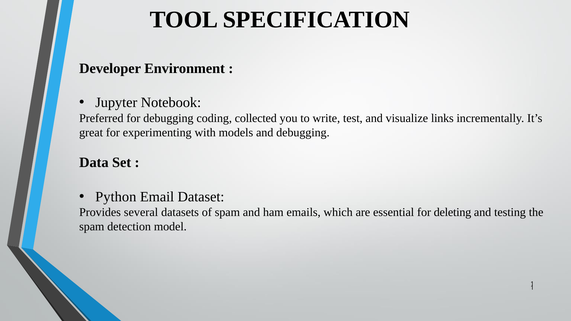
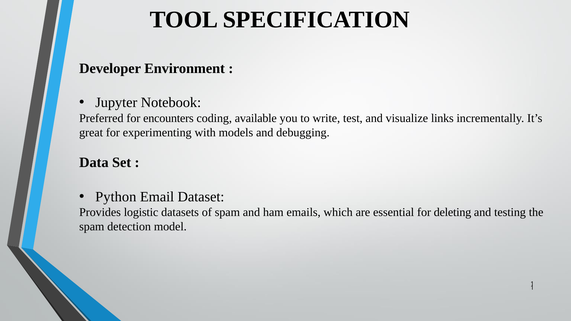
for debugging: debugging -> encounters (168, 118)
collected: collected -> available (256, 118)
several: several -> logistic (141, 212)
